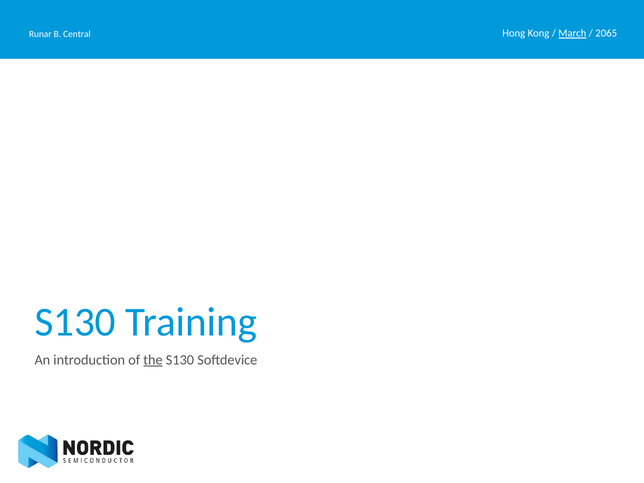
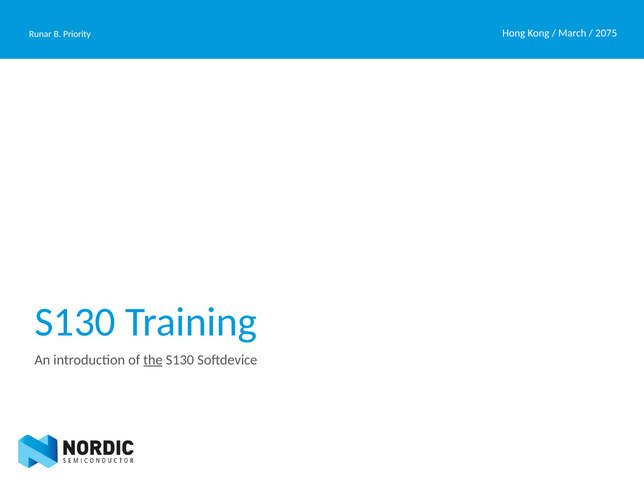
March underline: present -> none (572, 33)
2065: 2065 -> 2075 (606, 33)
Central: Central -> Priority (77, 34)
